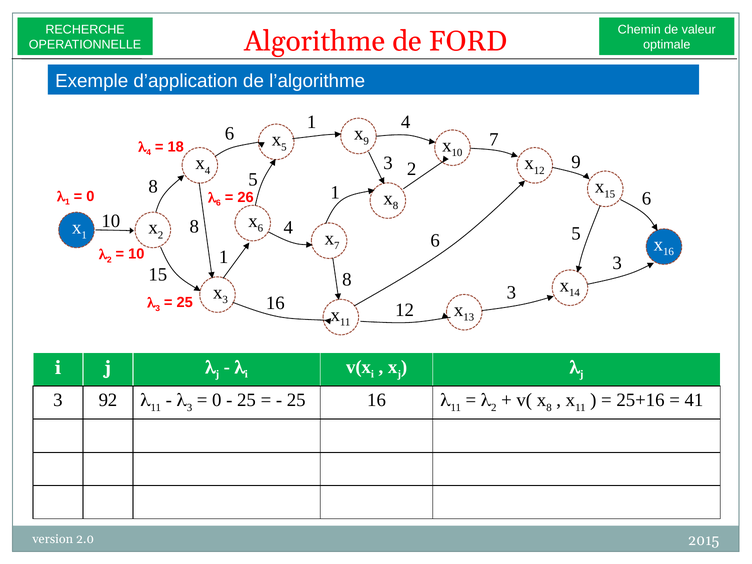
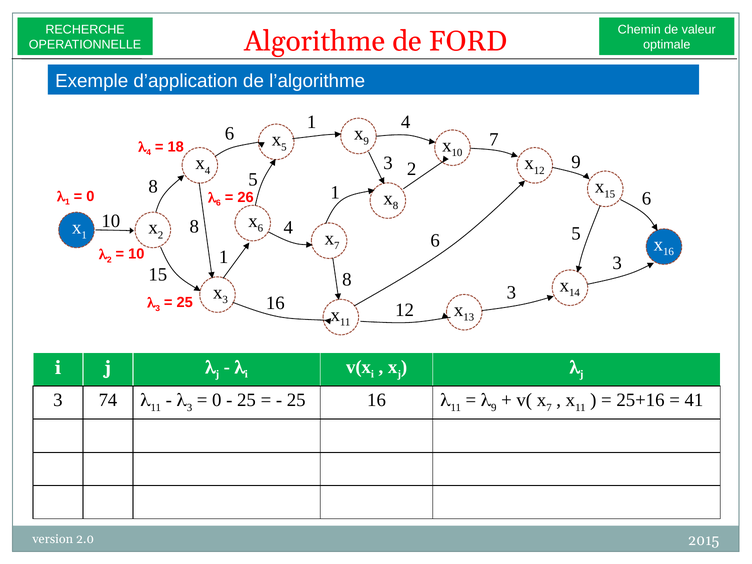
92: 92 -> 74 (108, 400)
2: 2 -> 9 (494, 408)
8: 8 -> 7 (549, 408)
